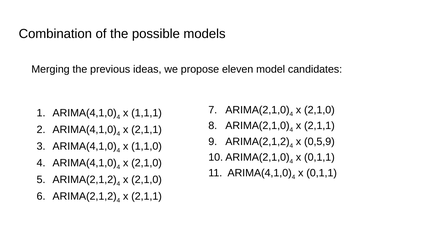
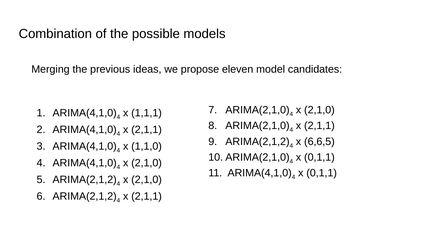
0,5,9: 0,5,9 -> 6,6,5 (319, 141)
